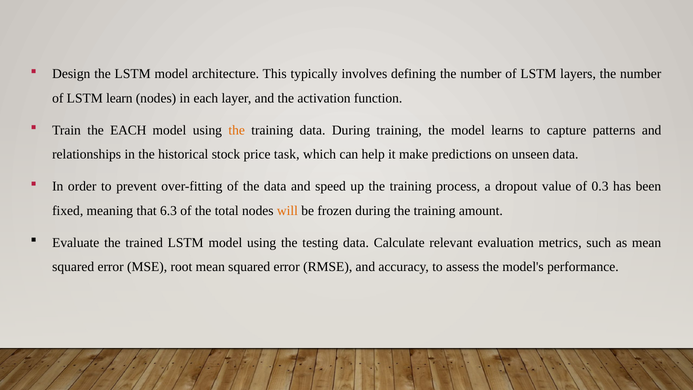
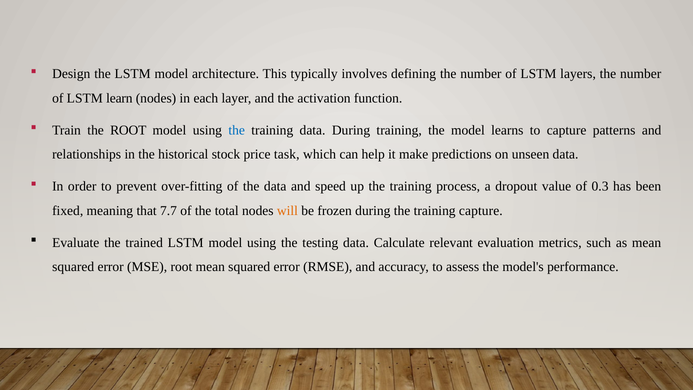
the EACH: EACH -> ROOT (128, 130)
the colour: orange -> blue (237, 130)
6.3: 6.3 -> 7.7 (168, 211)
training amount: amount -> capture (481, 211)
